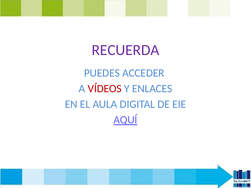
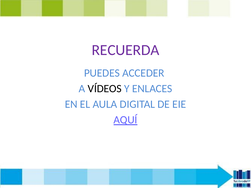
VÍDEOS colour: red -> black (105, 89)
